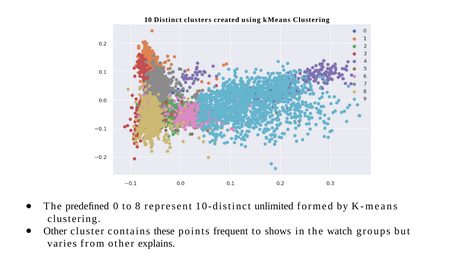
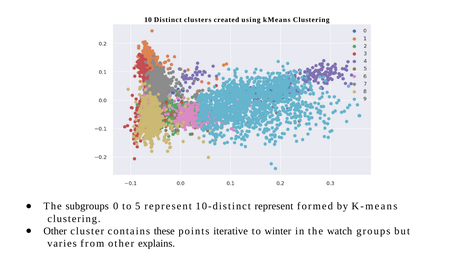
predeﬁned: predeﬁned -> subgroups (87, 206)
8: 8 -> 5 (138, 206)
10-distinct unlimited: unlimited -> represent (274, 206)
frequent: frequent -> iterative (231, 231)
shows: shows -> winter (278, 231)
